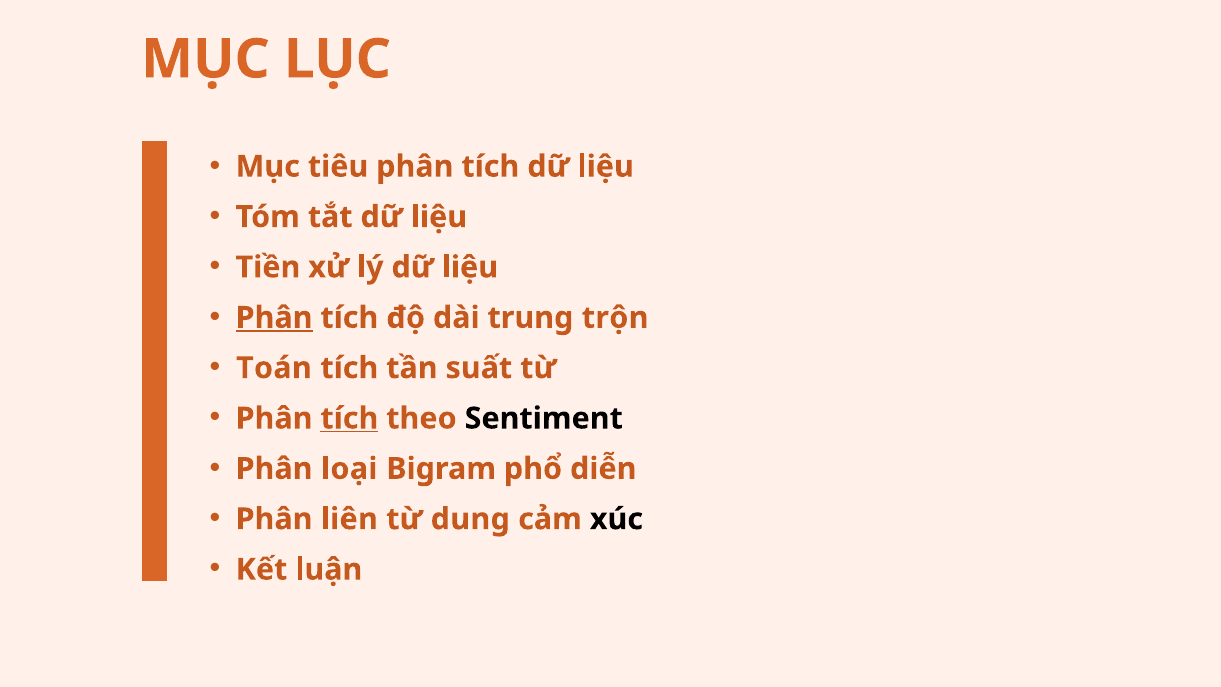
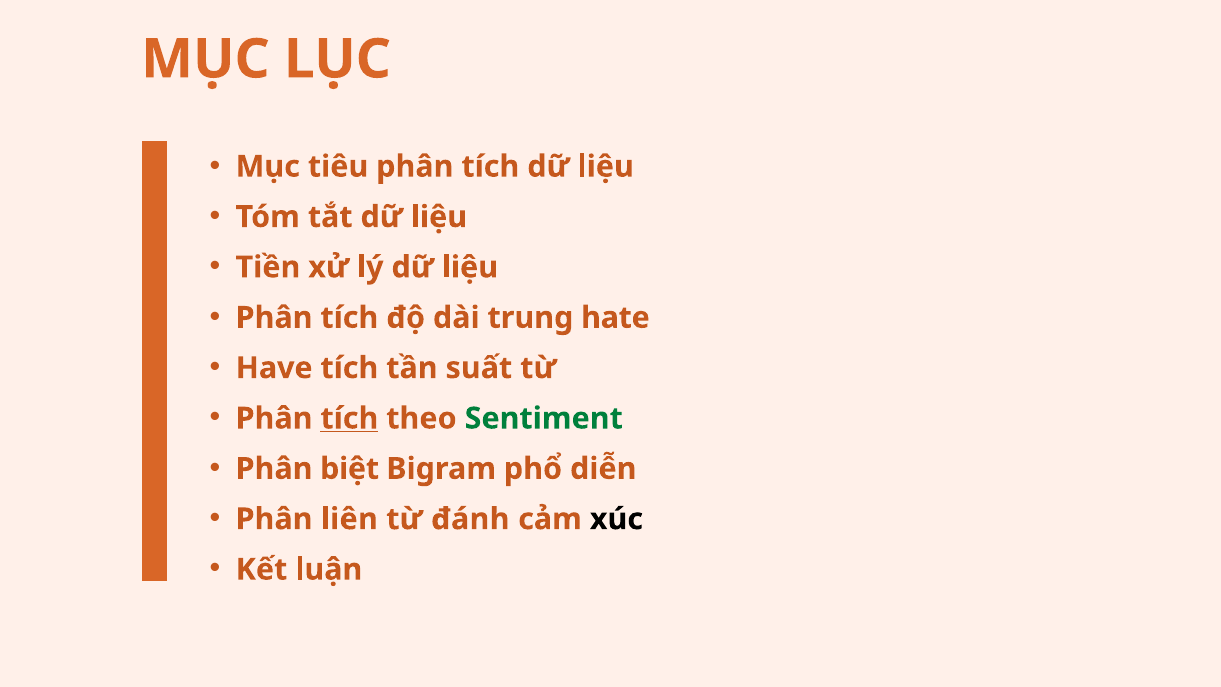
Phân underline: present -> none (274, 318)
trộn: trộn -> hate (615, 318)
Toán: Toán -> Have (274, 368)
Sentiment colour: black -> green (544, 418)
loại: loại -> biệt (350, 469)
dụng: dụng -> đánh (470, 519)
